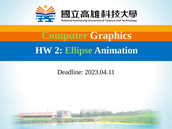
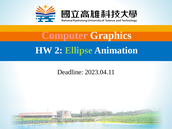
Computer colour: light green -> pink (65, 35)
